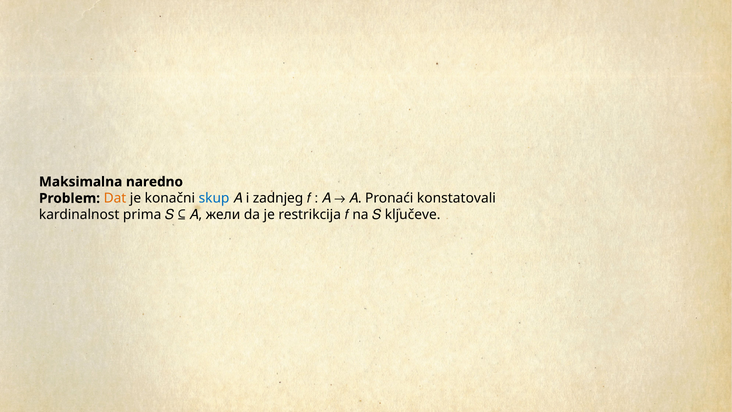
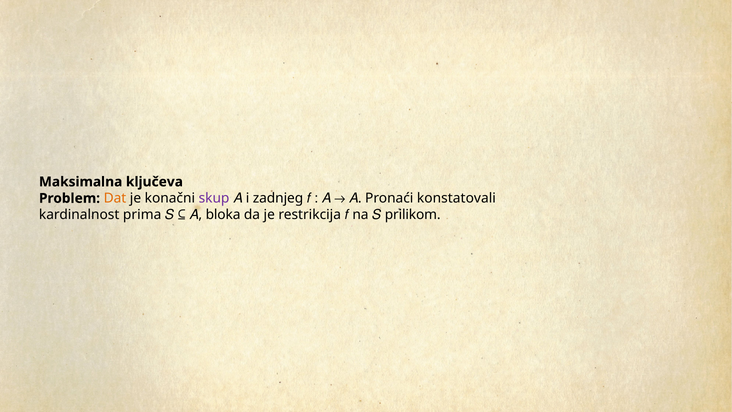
naredno: naredno -> ključeva (154, 182)
skup colour: blue -> purple (214, 198)
жели: жели -> bloka (223, 215)
ključeve: ključeve -> prilikom (413, 215)
